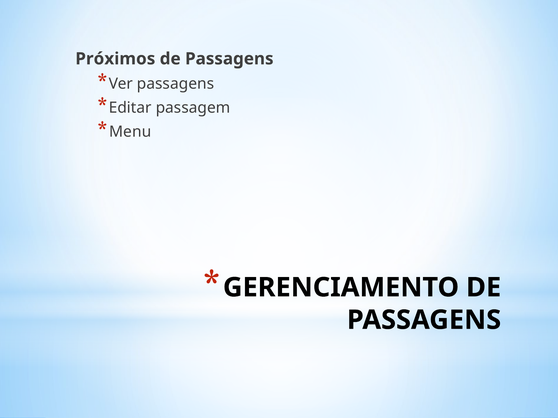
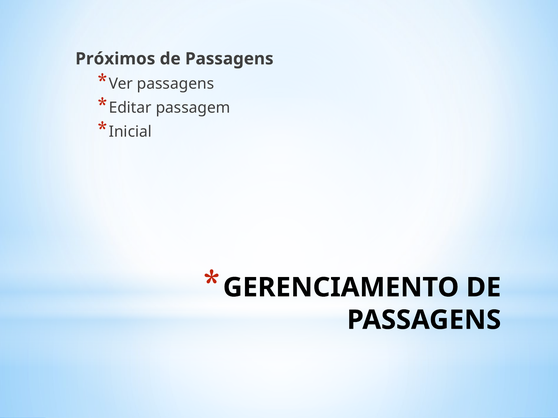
Menu: Menu -> Inicial (130, 132)
